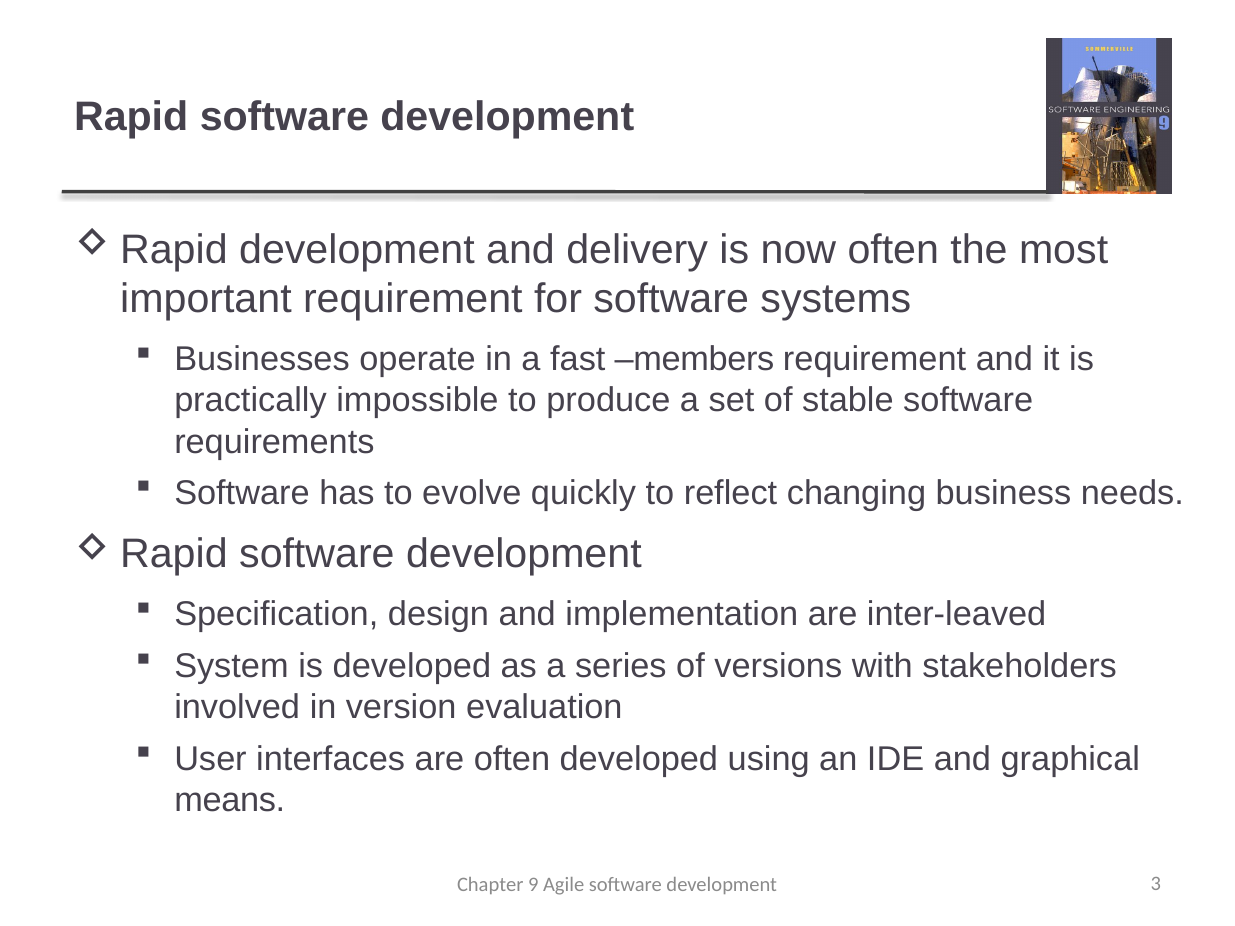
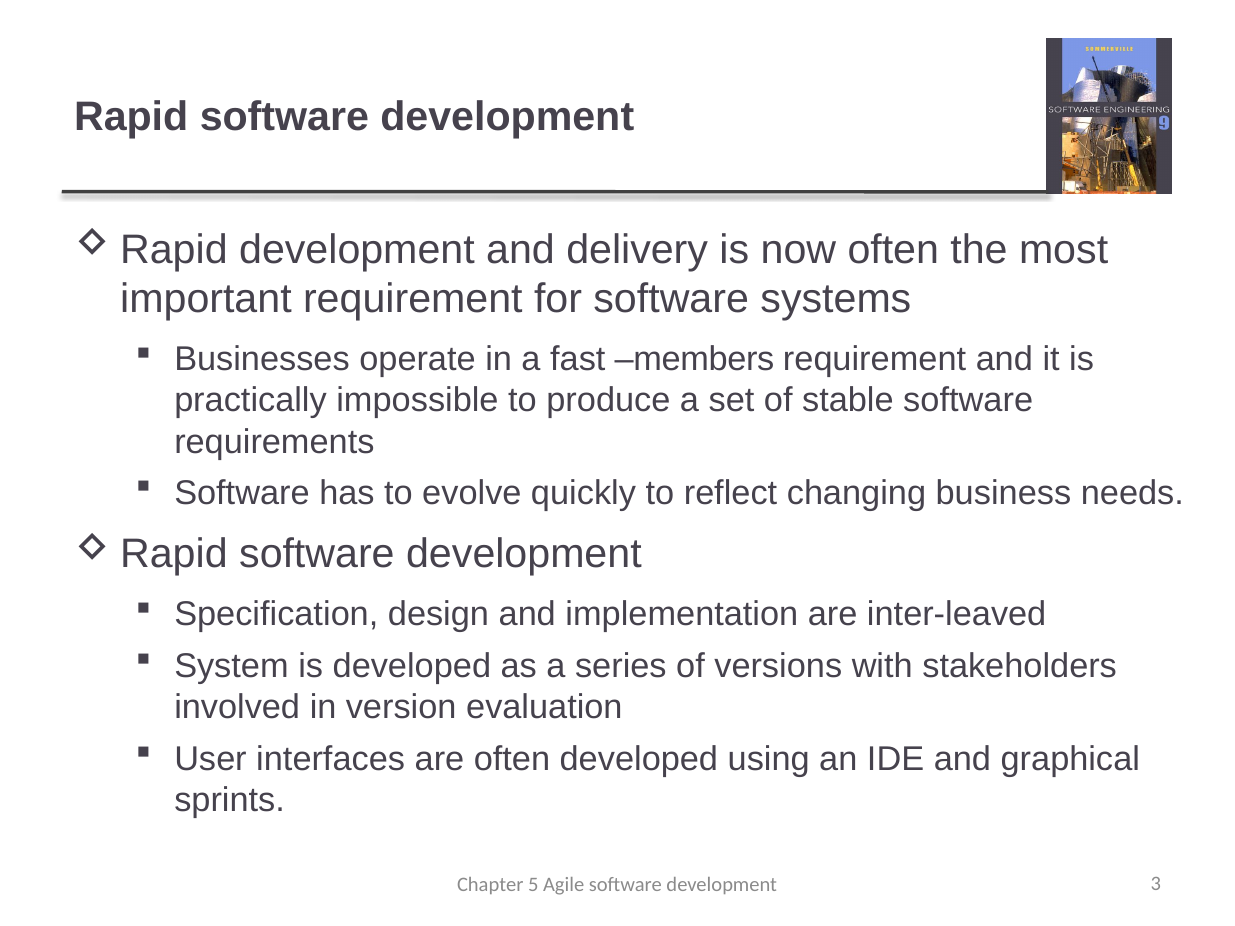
means: means -> sprints (230, 800)
9: 9 -> 5 (533, 885)
